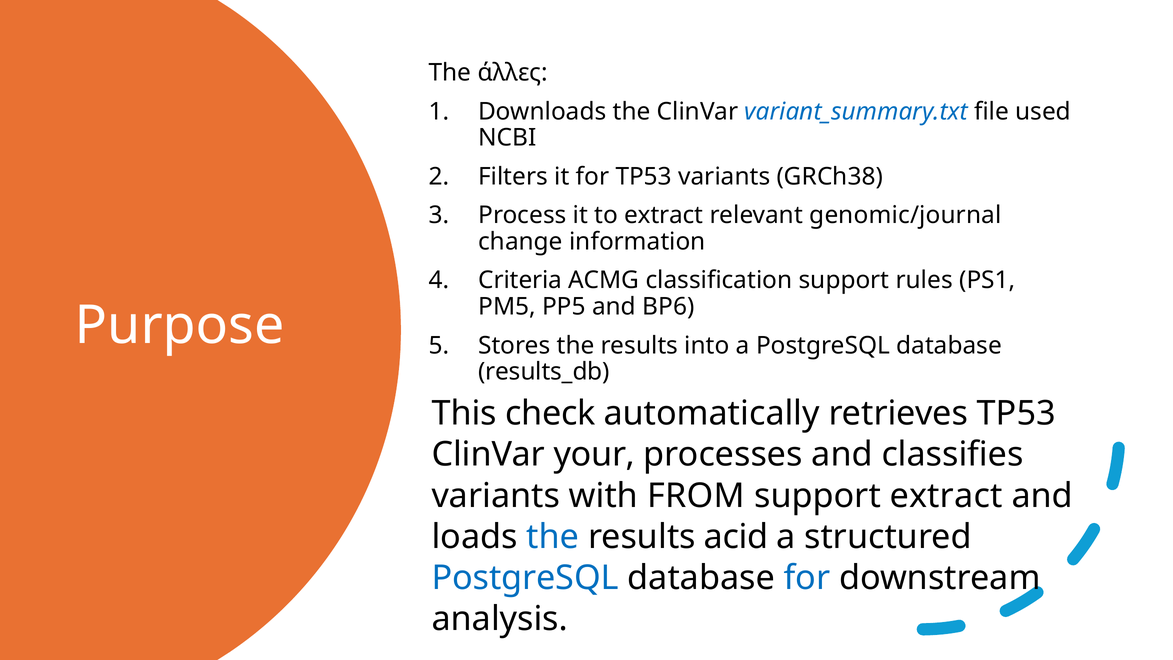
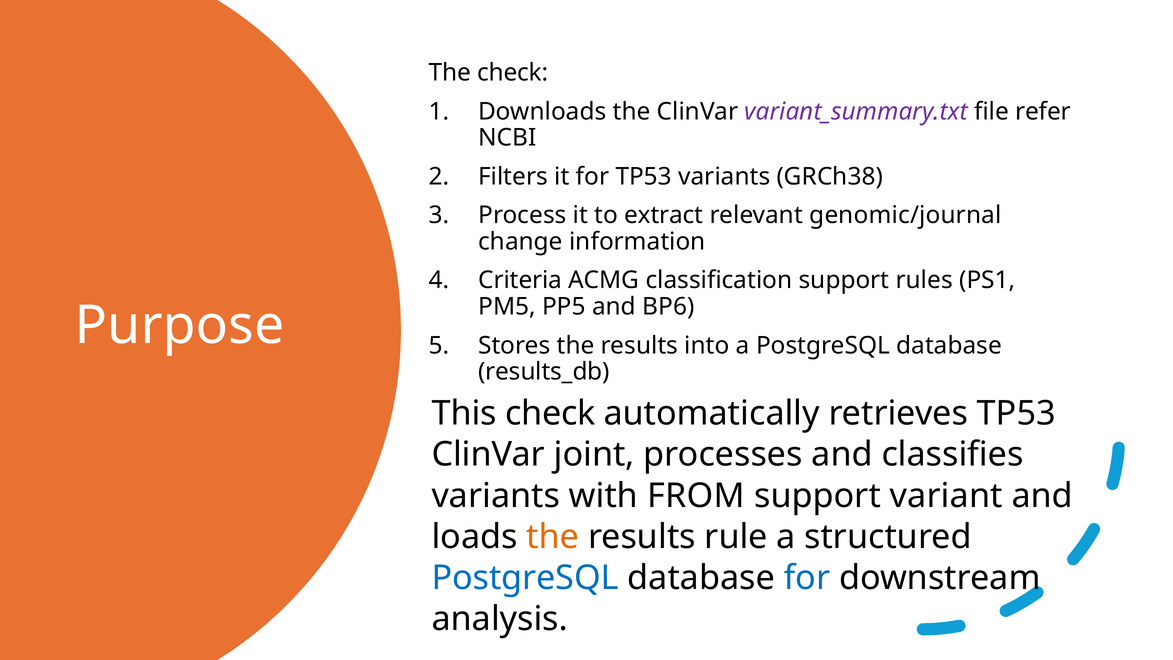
The άλλες: άλλες -> check (513, 73)
variant_summary.txt colour: blue -> purple (856, 111)
used: used -> refer (1043, 111)
your: your -> joint (594, 455)
support extract: extract -> variant (946, 496)
the colour: blue -> orange (553, 537)
acid: acid -> rule (736, 537)
